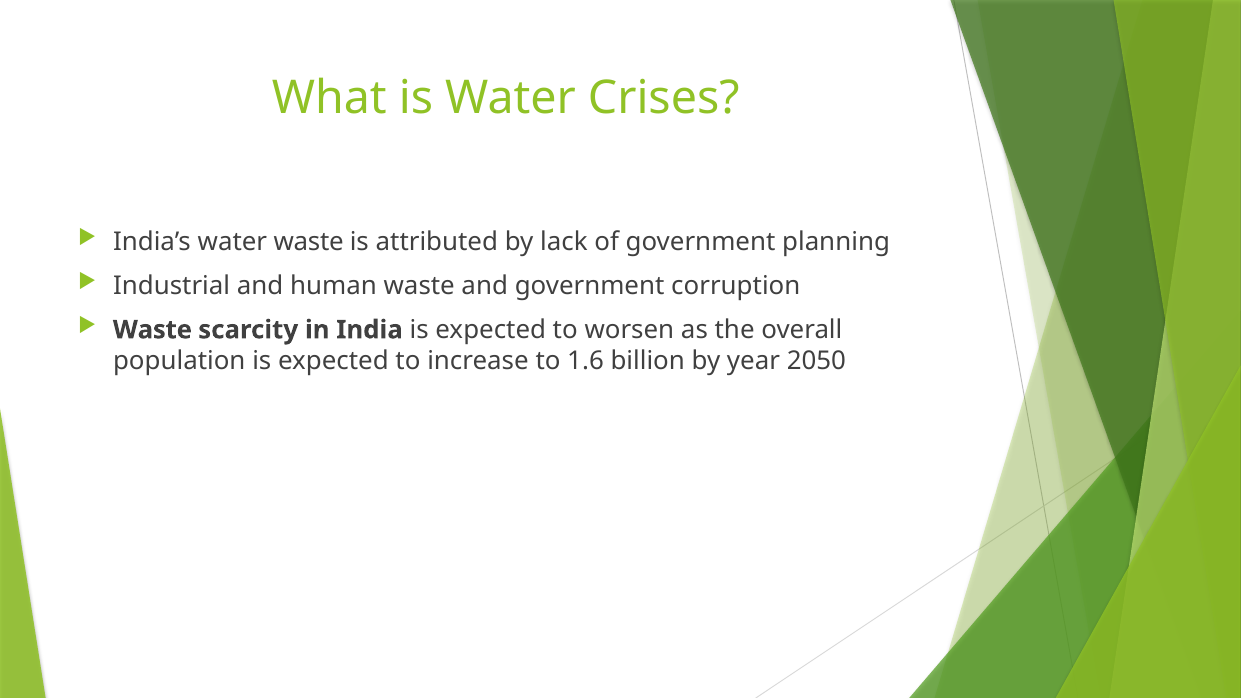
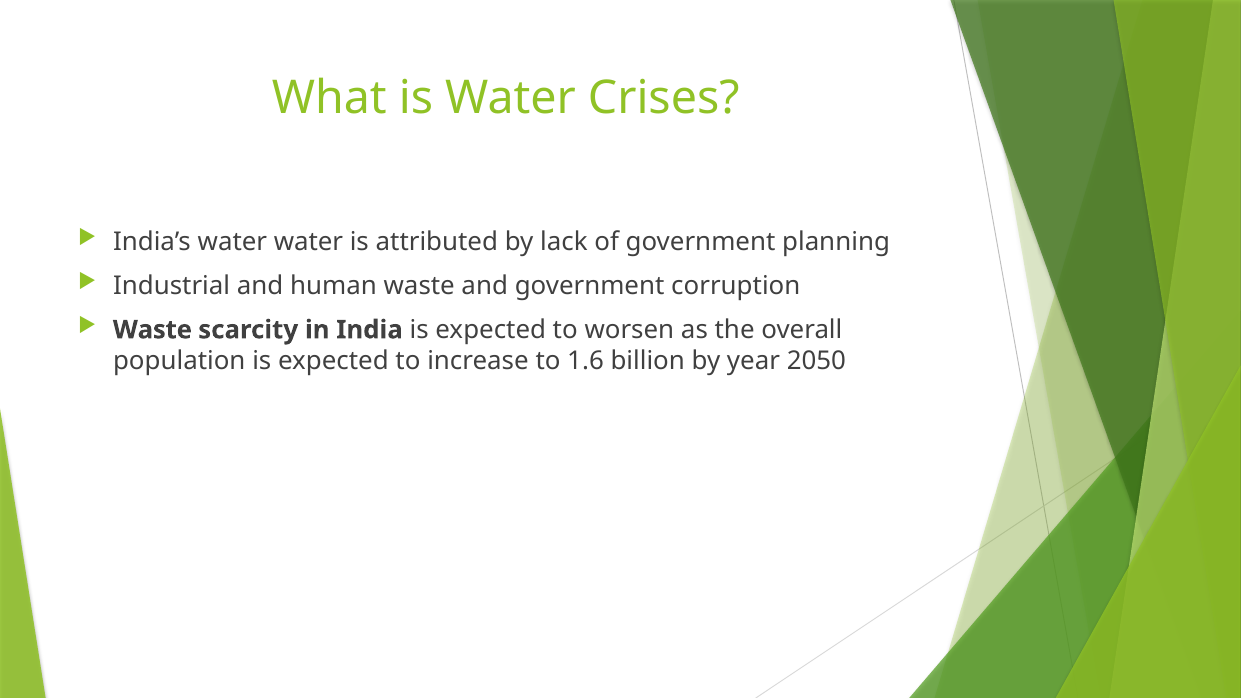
water waste: waste -> water (309, 242)
